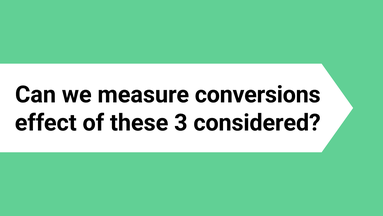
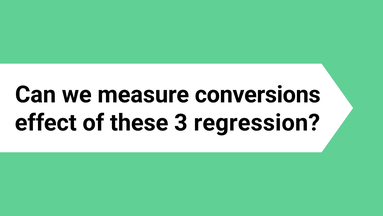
considered: considered -> regression (257, 122)
